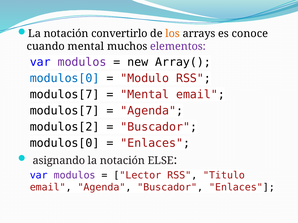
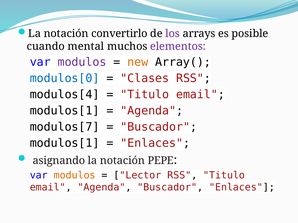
los colour: orange -> purple (173, 34)
conoce: conoce -> posible (250, 34)
new colour: black -> orange (138, 62)
Modulo: Modulo -> Clases (145, 79)
modulos[7: modulos[7 -> modulos[4 (65, 95)
Mental: Mental -> Titulo (145, 95)
modulos[7: modulos[7 -> modulos[1 (65, 111)
modulos[2: modulos[2 -> modulos[7 (65, 127)
modulos[0: modulos[0 -> modulos[1 (65, 143)
ELSE: ELSE -> PEPE (161, 161)
modulos colour: purple -> orange (75, 176)
